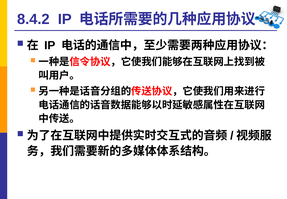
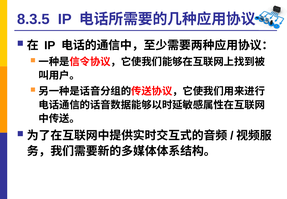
8.4.2: 8.4.2 -> 8.3.5 (33, 19)
